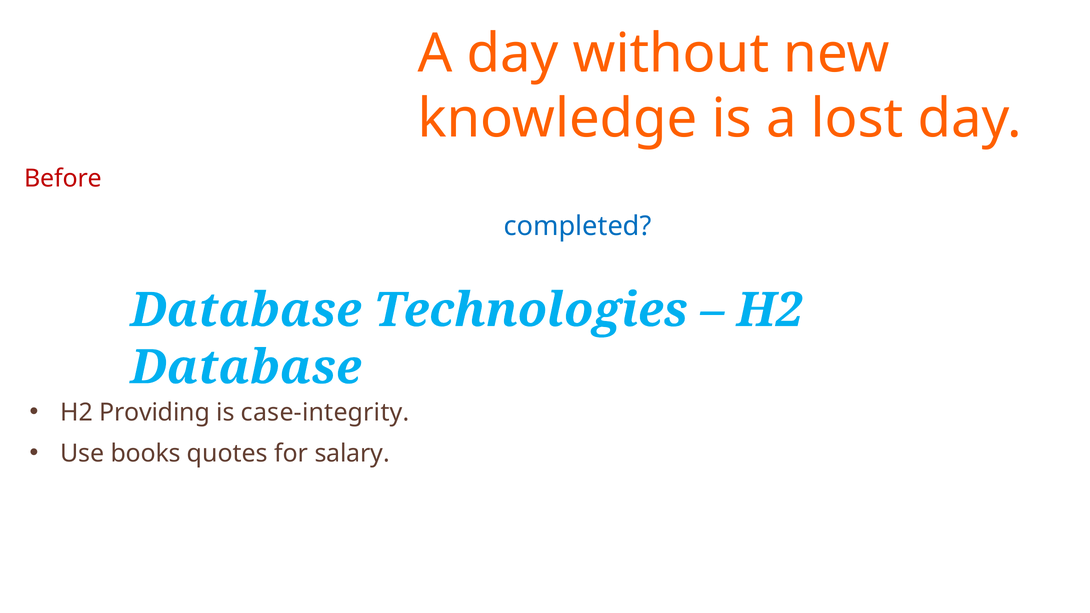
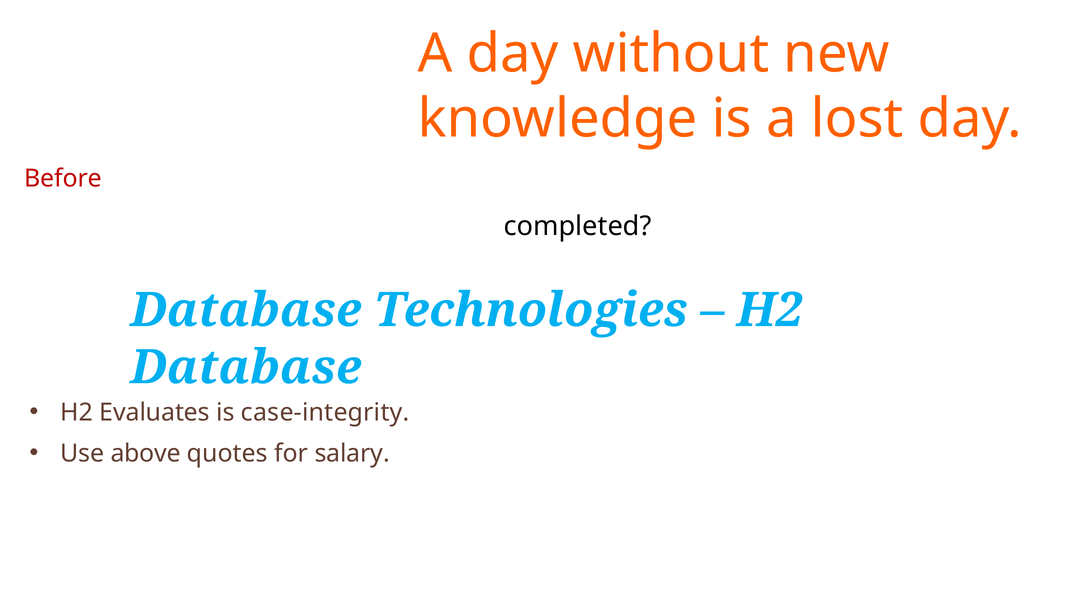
completed colour: blue -> black (578, 226)
Providing: Providing -> Evaluates (155, 413)
books: books -> above (146, 453)
